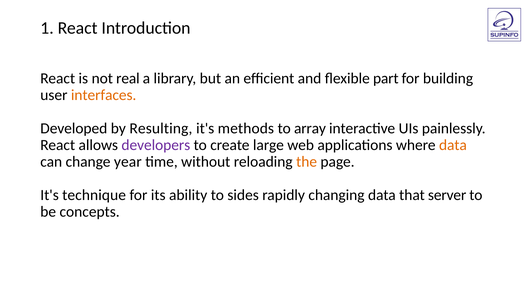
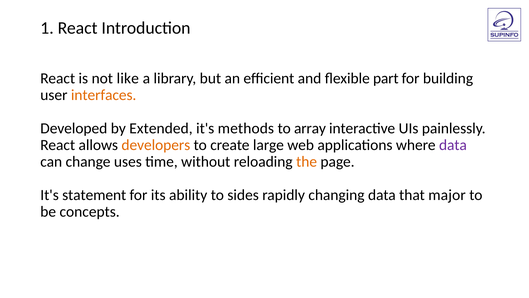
real: real -> like (128, 78)
Resulting: Resulting -> Extended (161, 128)
developers colour: purple -> orange (156, 145)
data colour: orange -> purple (453, 145)
year: year -> uses (128, 162)
technique: technique -> statement (94, 195)
server: server -> major (447, 195)
